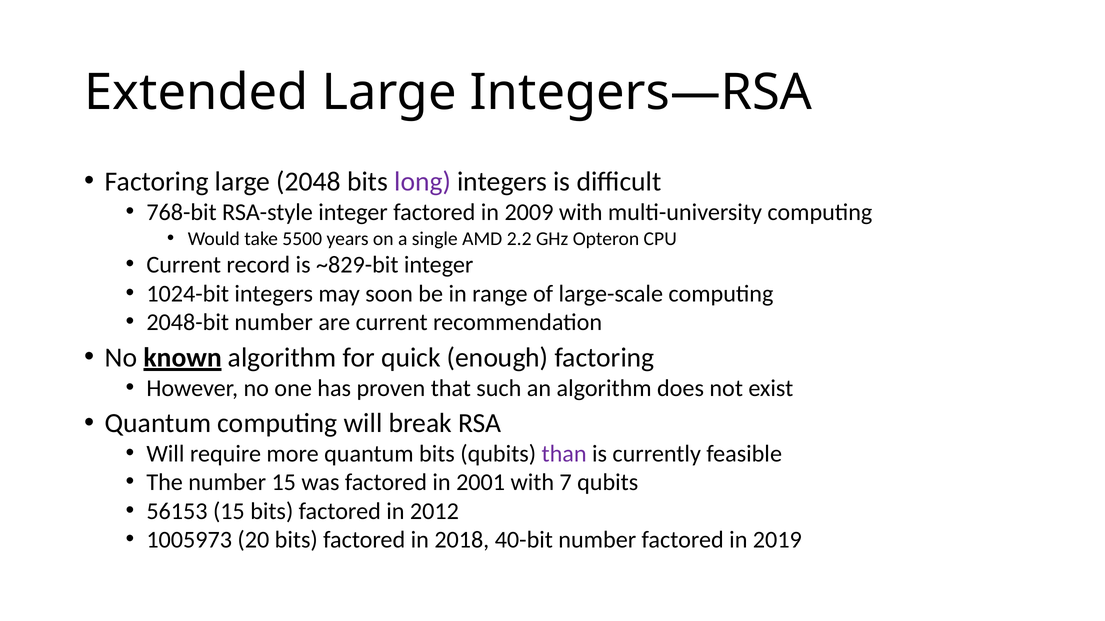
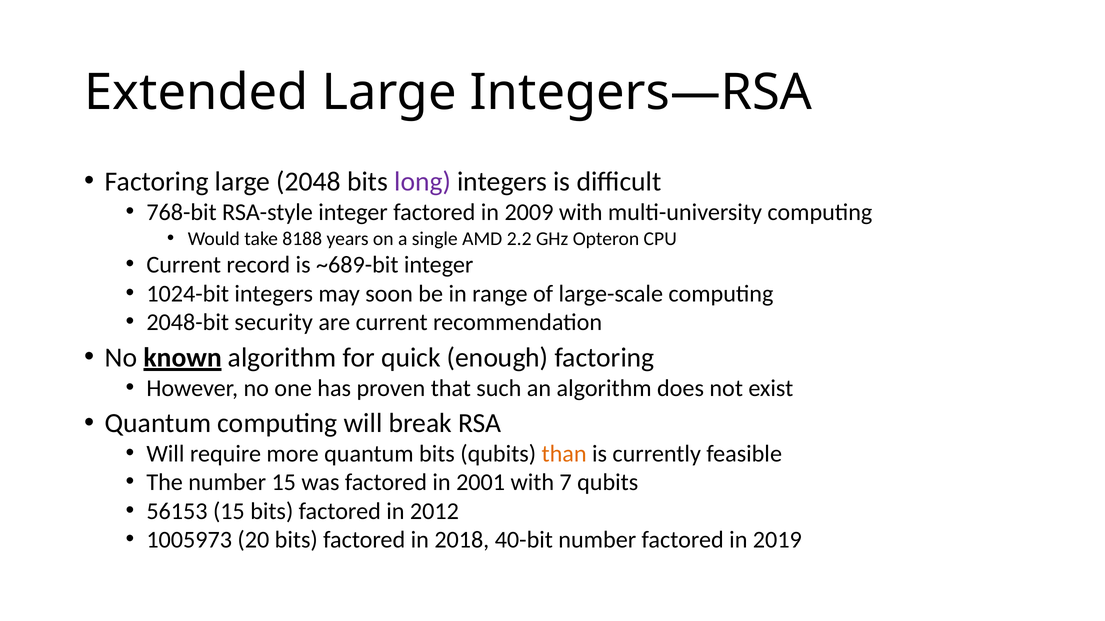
5500: 5500 -> 8188 (302, 239)
~829-bit: ~829-bit -> ~689-bit (357, 265)
2048-bit number: number -> security (274, 323)
than colour: purple -> orange (564, 454)
